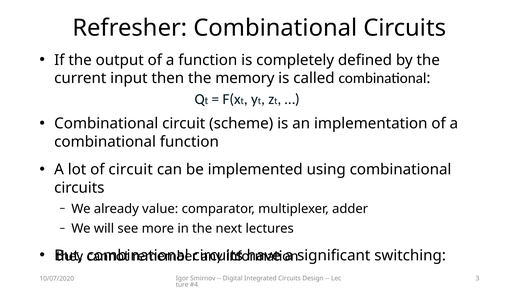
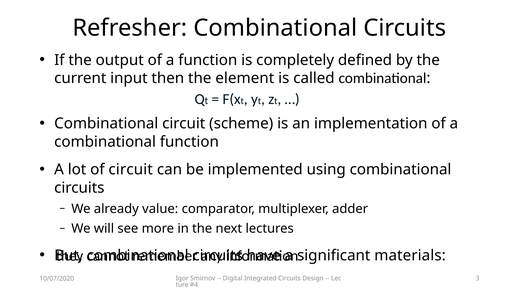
memory: memory -> element (245, 78)
switching: switching -> materials (410, 255)
